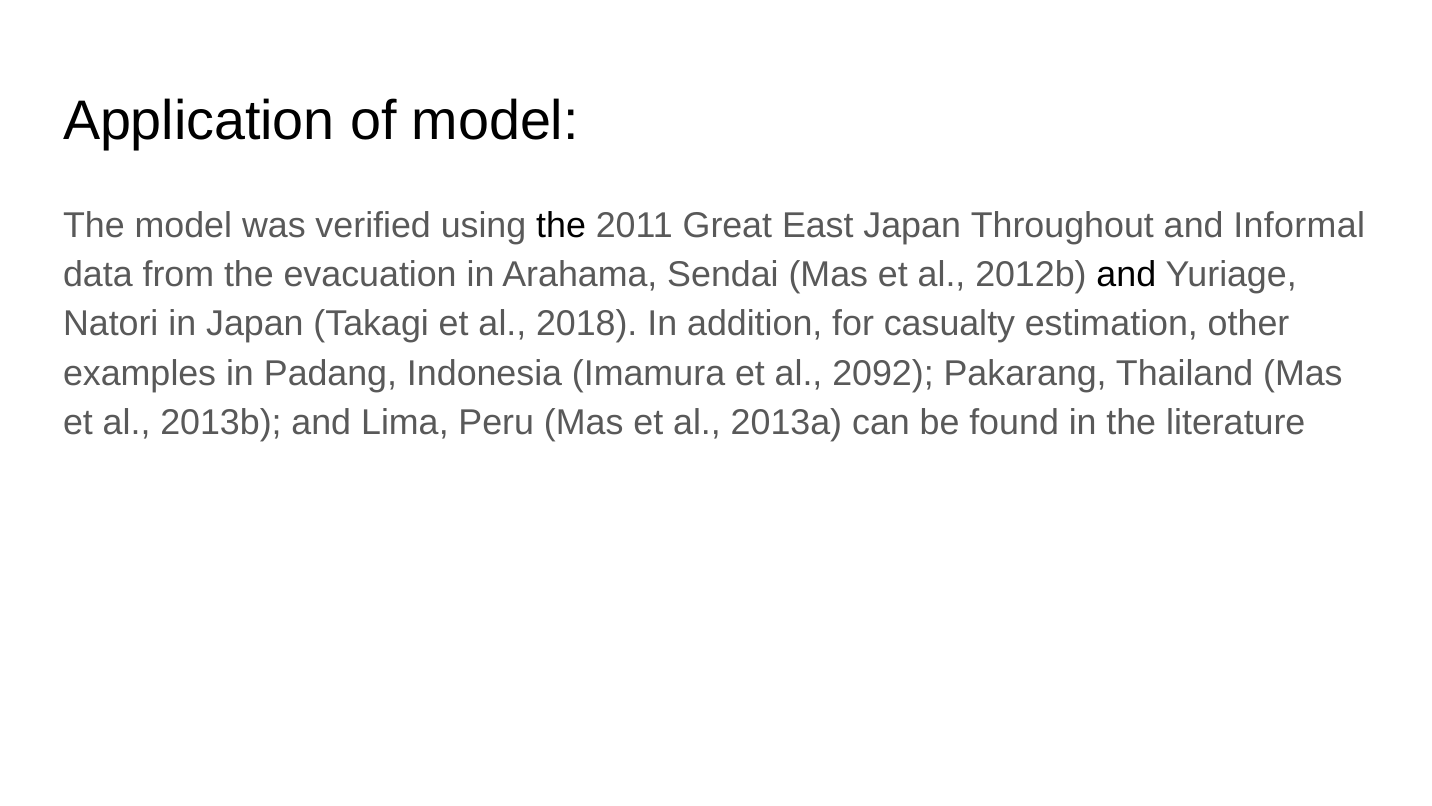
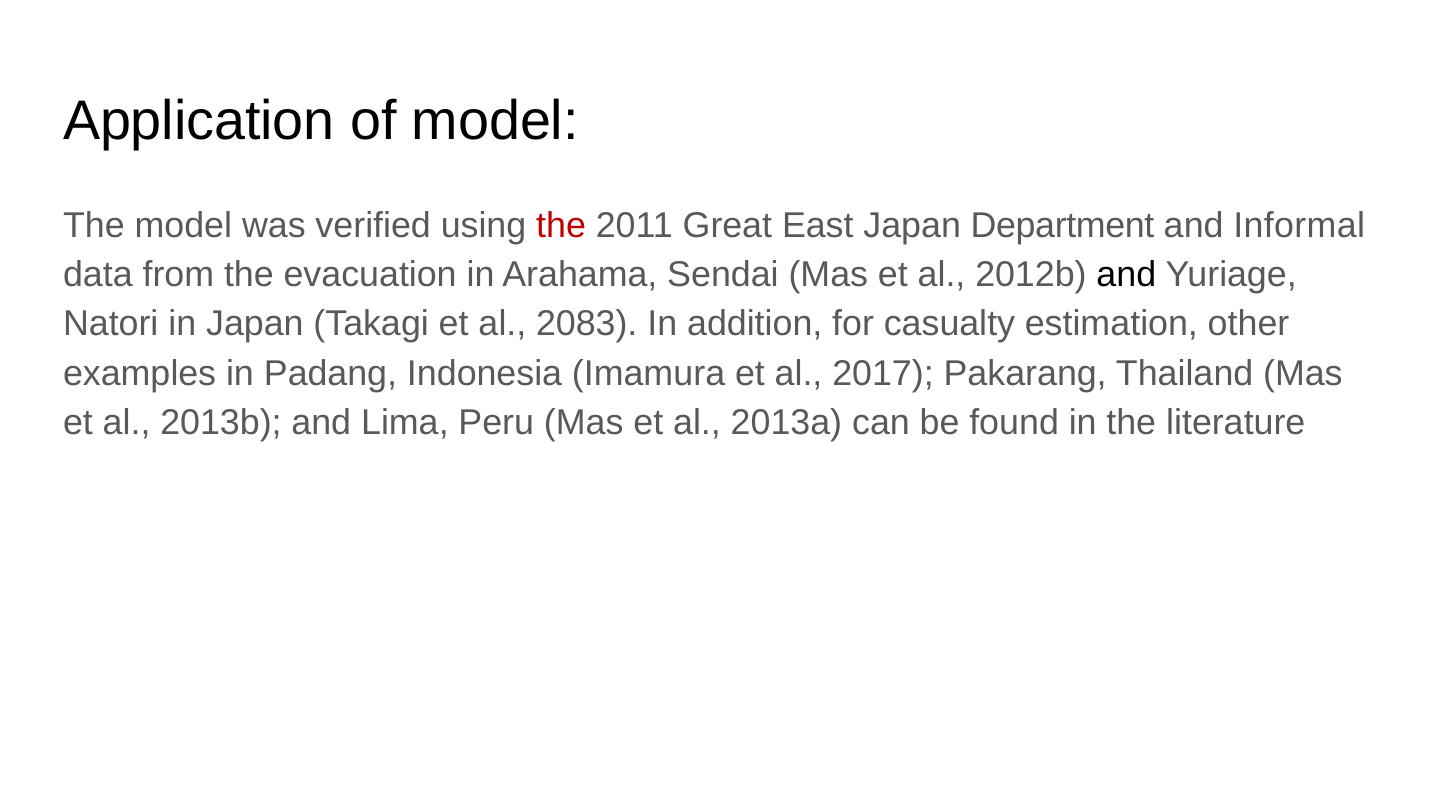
the colour: black -> red (561, 225)
Throughout: Throughout -> Department (1063, 225)
2018: 2018 -> 2083 (587, 324)
2092: 2092 -> 2017 (883, 373)
